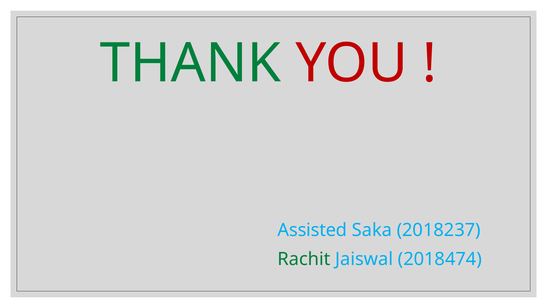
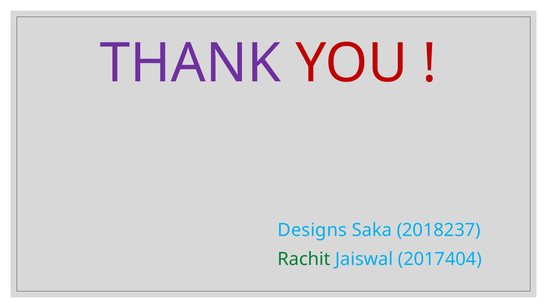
THANK colour: green -> purple (190, 63)
Assisted: Assisted -> Designs (312, 230)
2018474: 2018474 -> 2017404 (440, 259)
